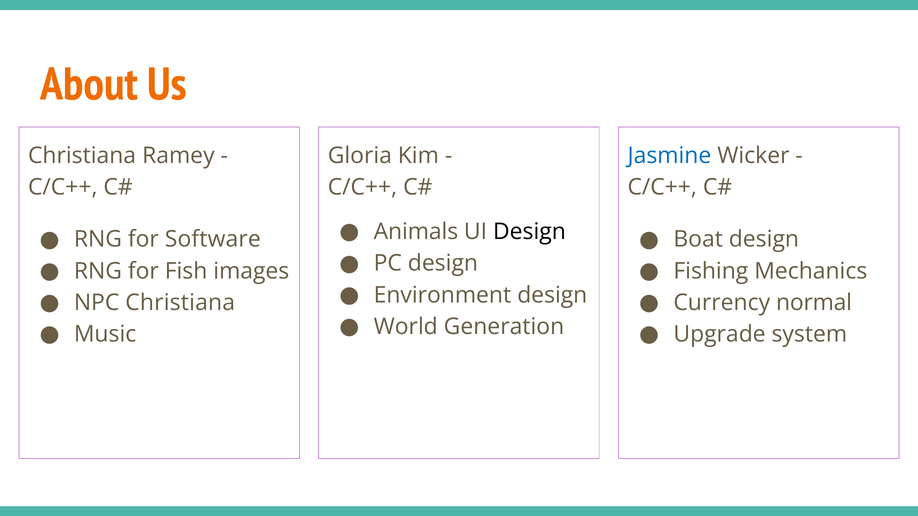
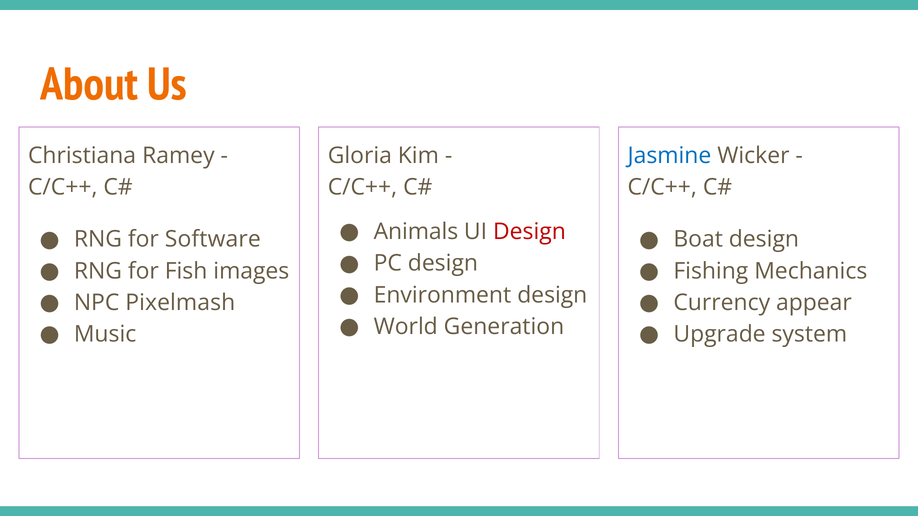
Design colour: black -> red (529, 232)
NPC Christiana: Christiana -> Pixelmash (180, 303)
normal: normal -> appear (814, 303)
